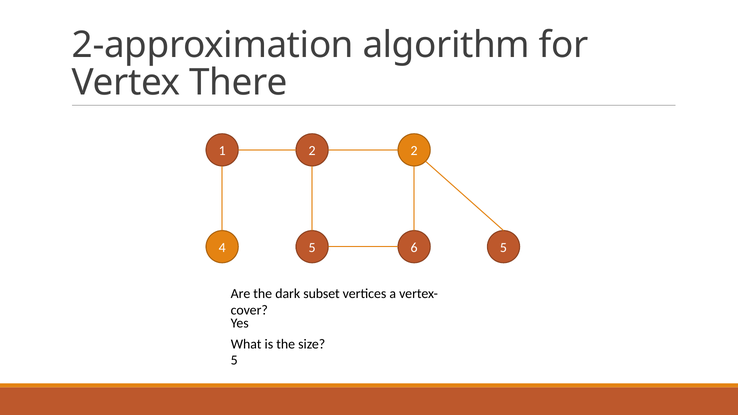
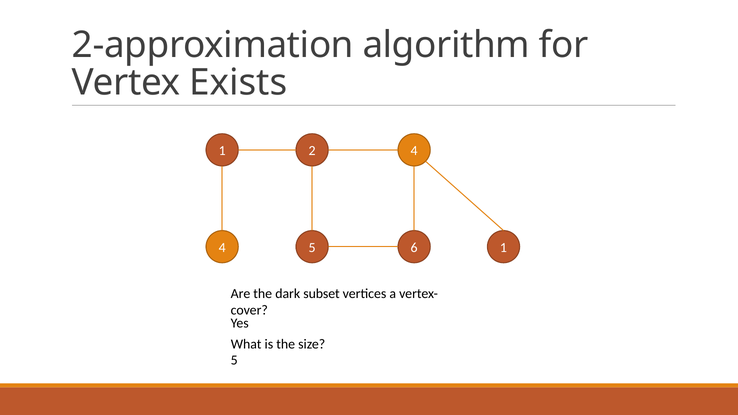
There: There -> Exists (238, 83)
2 2: 2 -> 4 (414, 151)
5 5: 5 -> 1 (503, 248)
